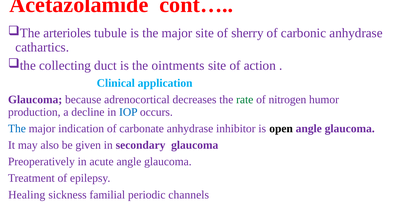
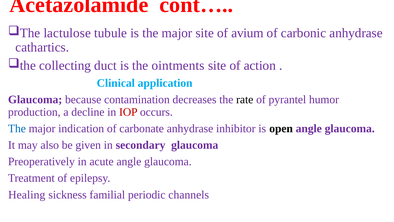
arterioles: arterioles -> lactulose (67, 33)
sherry: sherry -> avium (247, 33)
adrenocortical: adrenocortical -> contamination (137, 99)
rate colour: green -> black (245, 99)
nitrogen: nitrogen -> pyrantel (287, 99)
IOP colour: blue -> red (128, 112)
